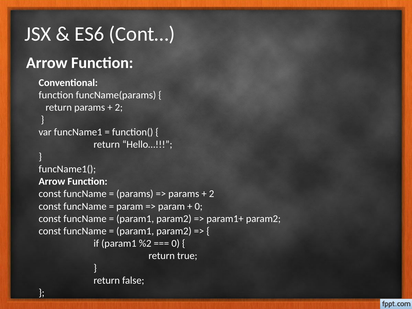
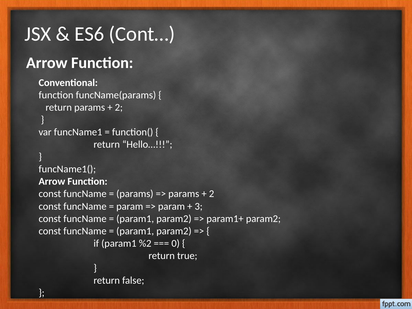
0: 0 -> 3 (199, 206)
